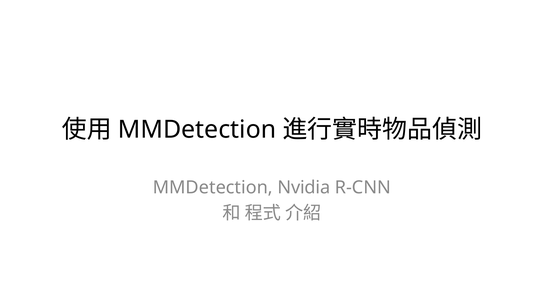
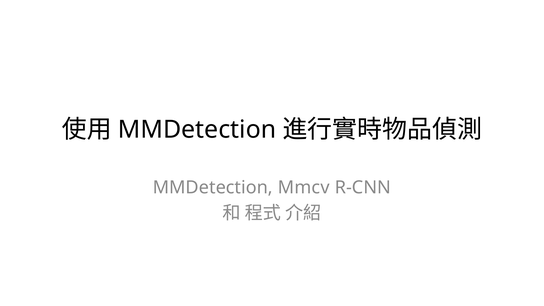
Nvidia: Nvidia -> Mmcv (304, 188)
